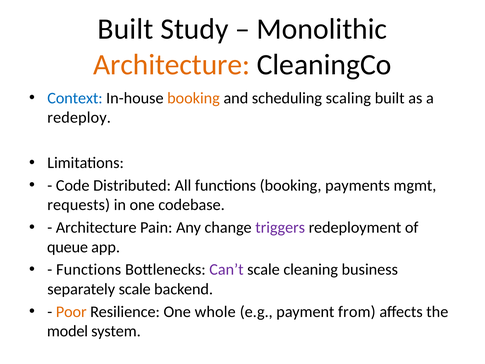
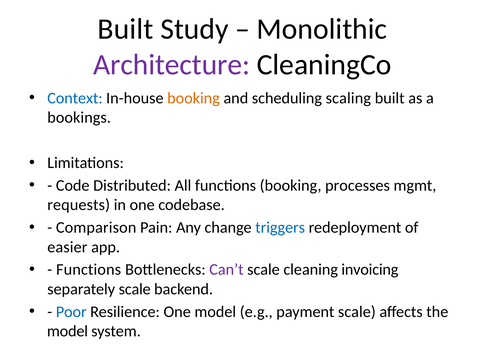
Architecture colour: orange -> purple (172, 65)
redeploy: redeploy -> bookings (79, 118)
payments: payments -> processes (357, 185)
Architecture: Architecture -> Comparison (96, 227)
triggers colour: purple -> blue (280, 227)
queue: queue -> easier (67, 247)
business: business -> invoicing (370, 269)
Poor colour: orange -> blue (71, 311)
One whole: whole -> model (215, 311)
payment from: from -> scale (357, 311)
